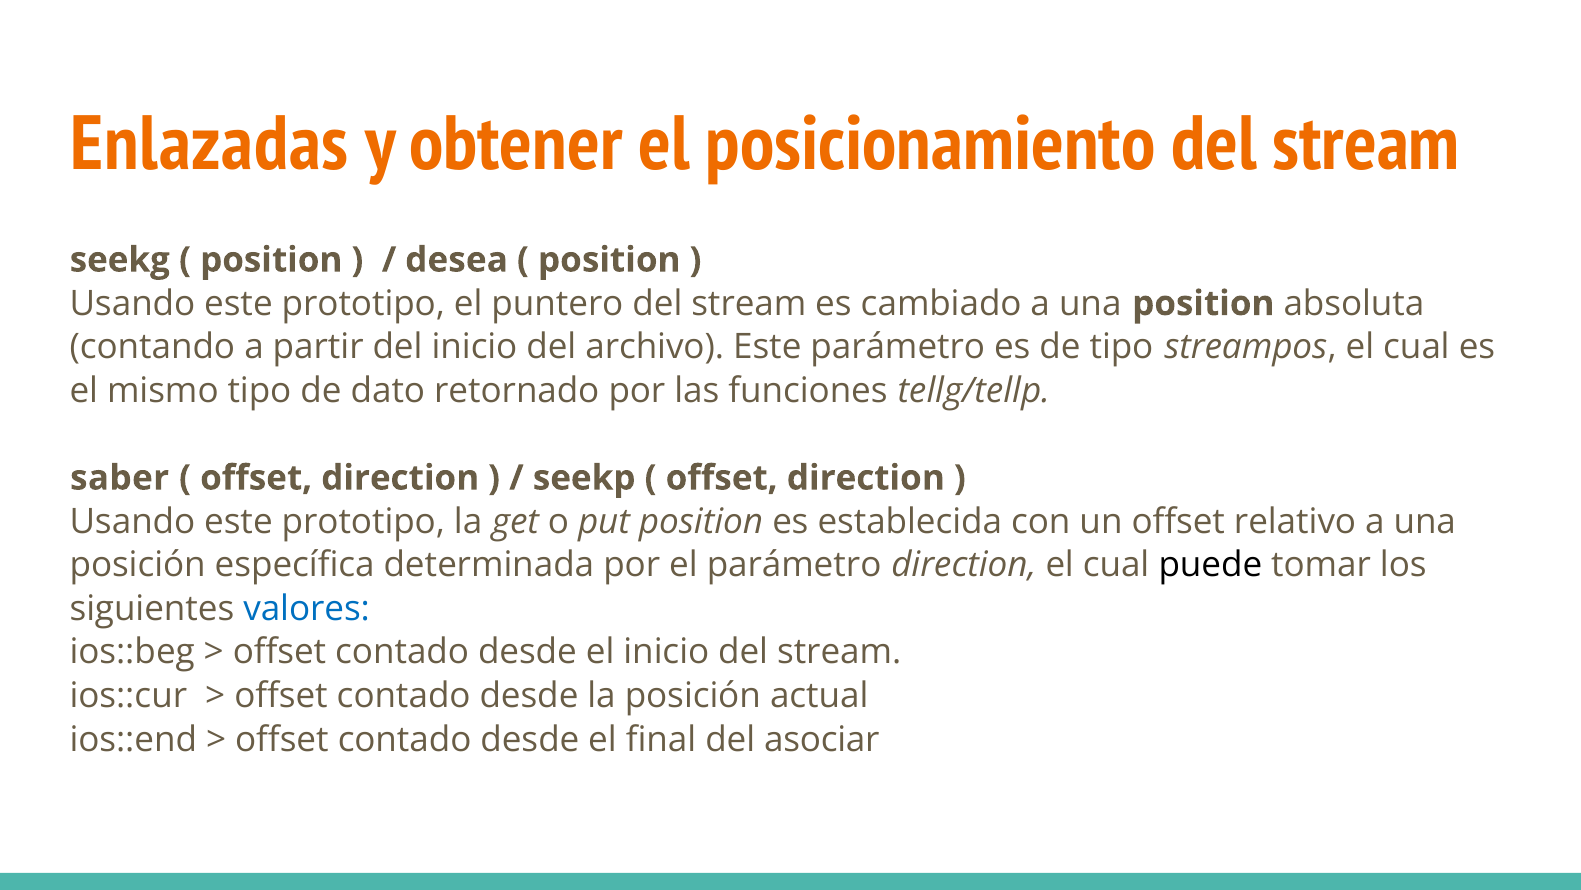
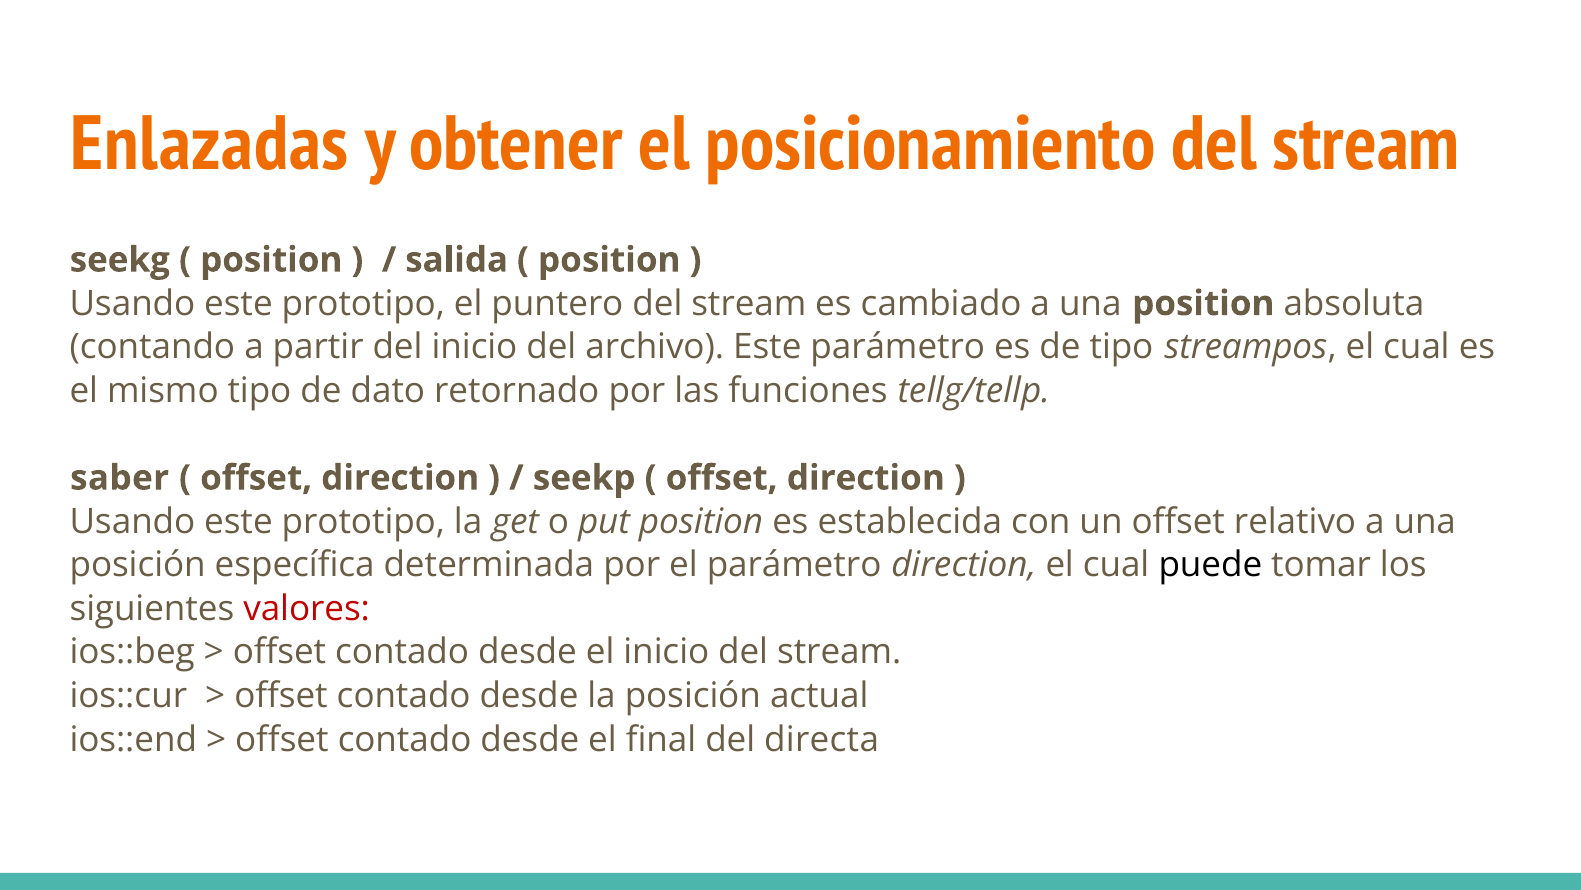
desea: desea -> salida (457, 260)
valores colour: blue -> red (307, 608)
asociar: asociar -> directa (822, 739)
